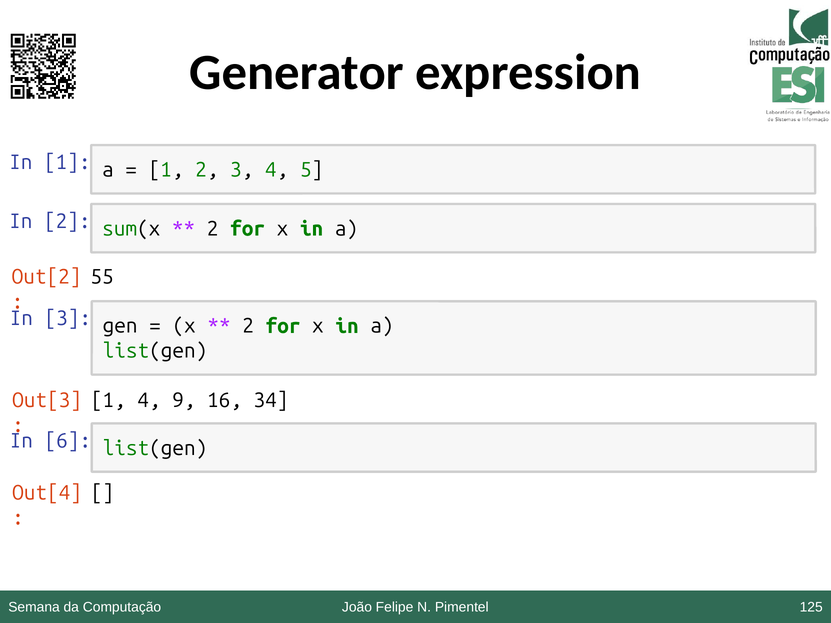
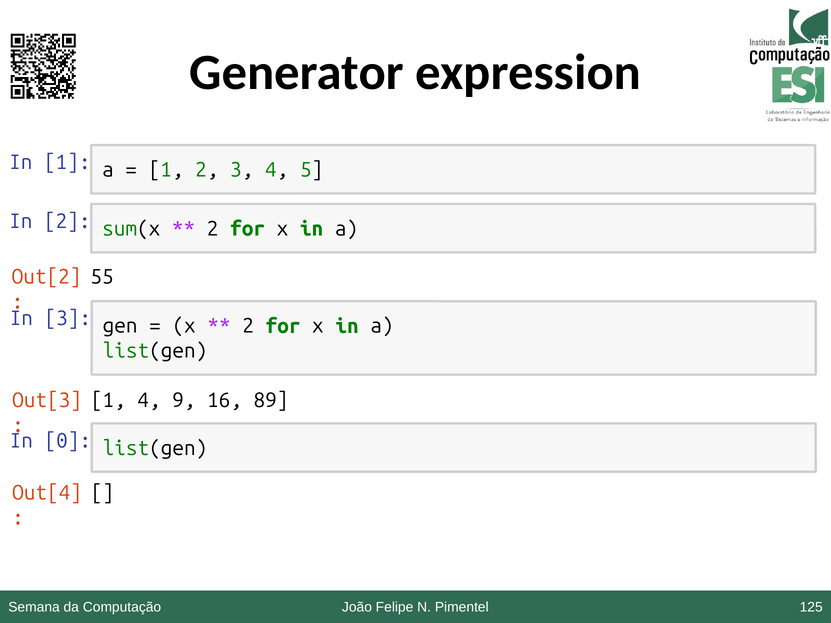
34: 34 -> 89 (271, 401)
6: 6 -> 0 (68, 441)
